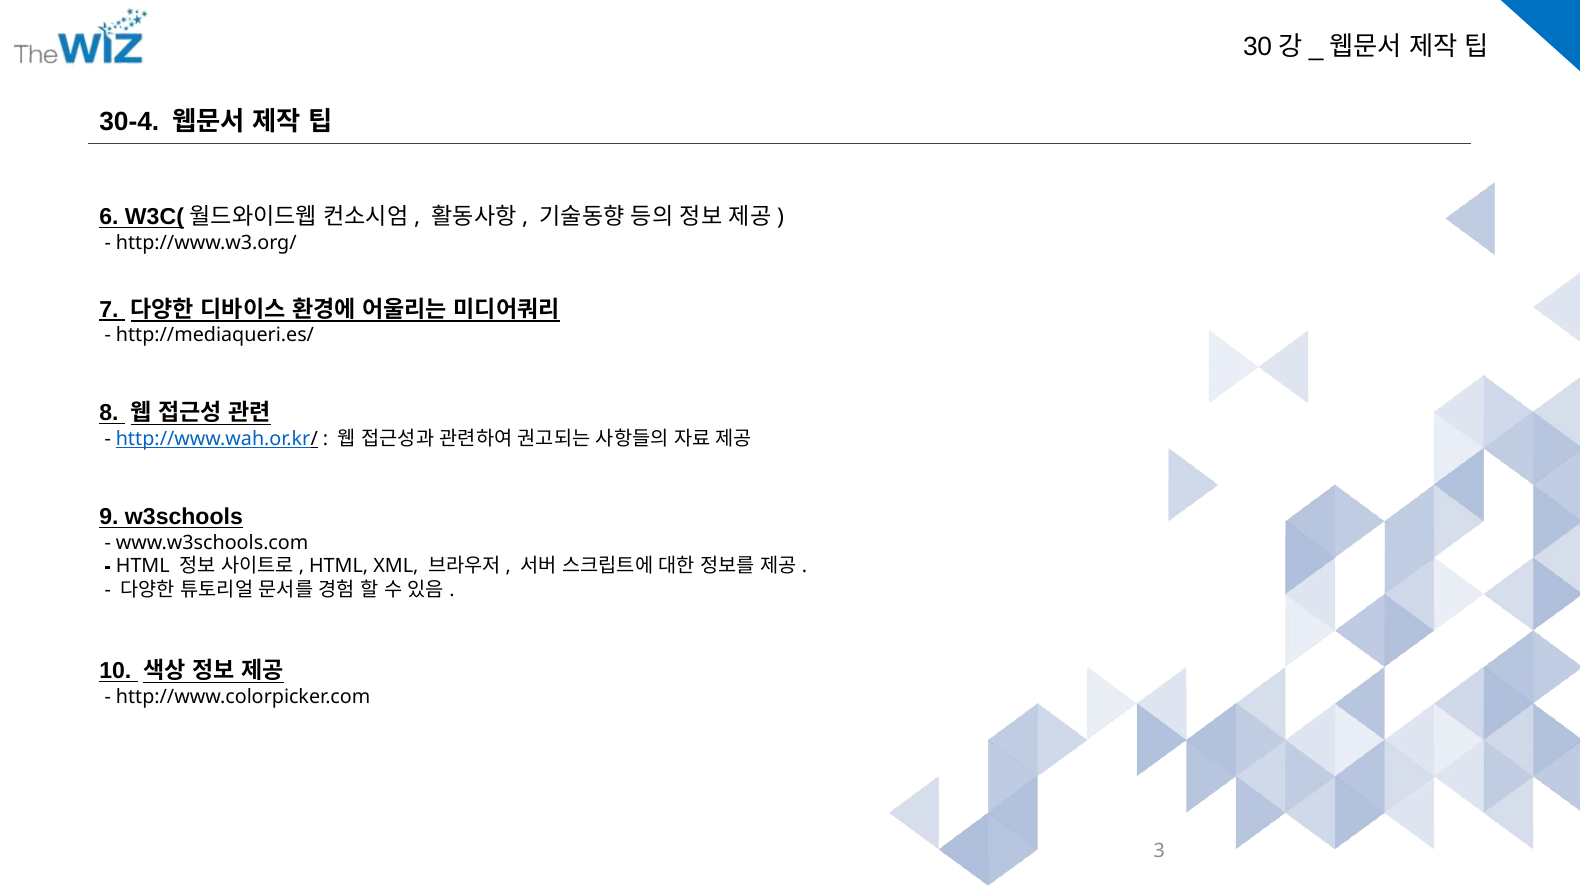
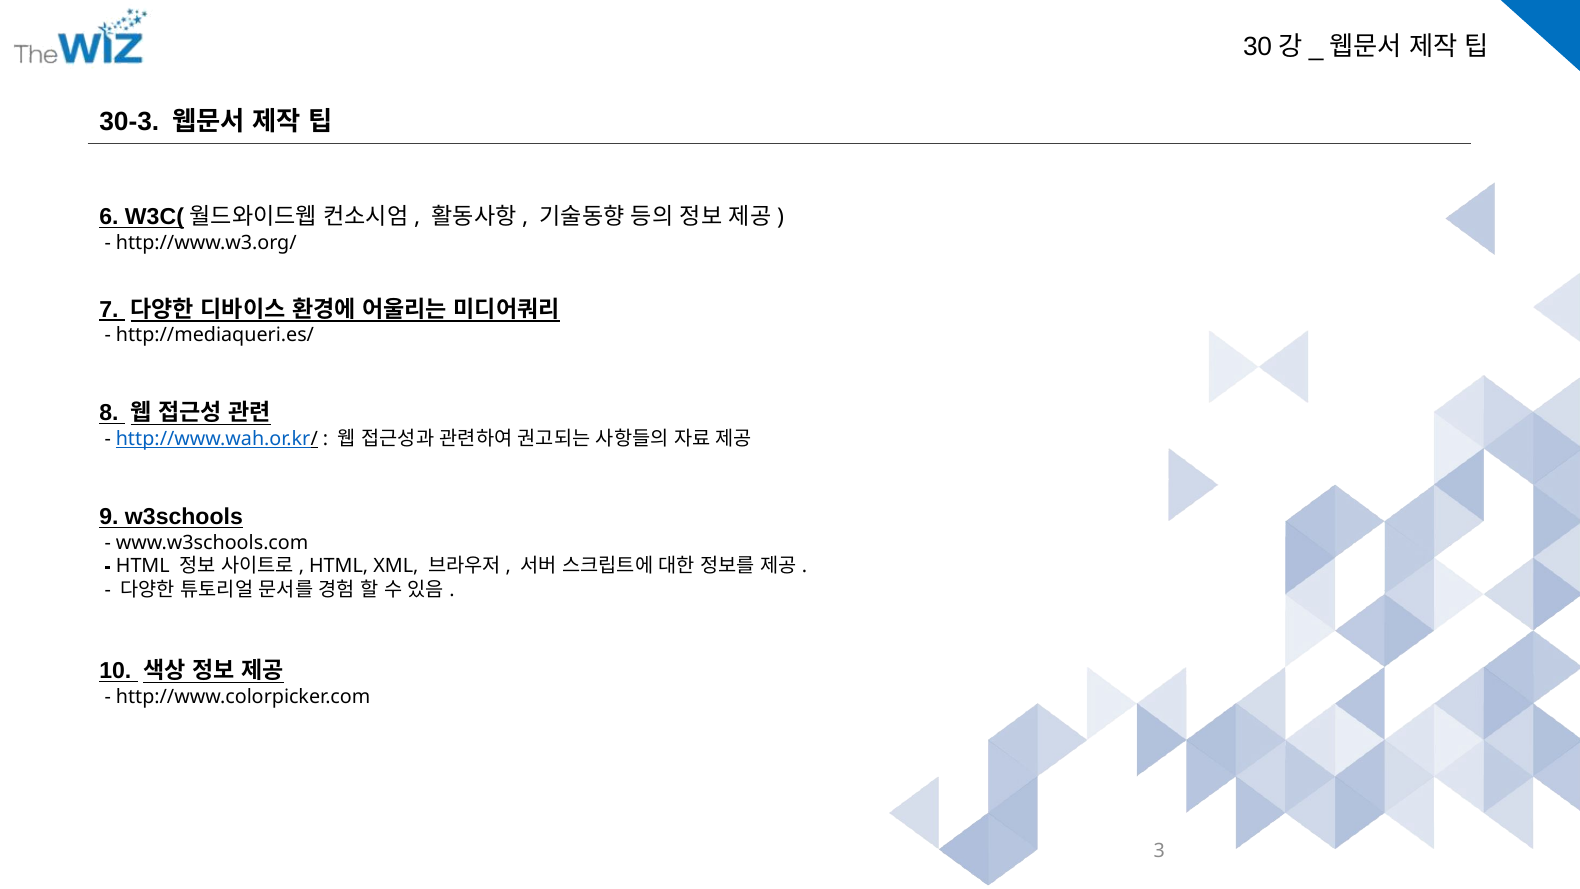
30-4: 30-4 -> 30-3 (129, 122)
